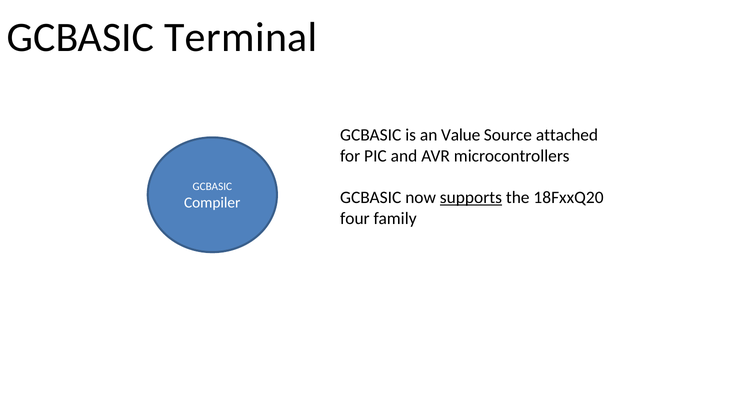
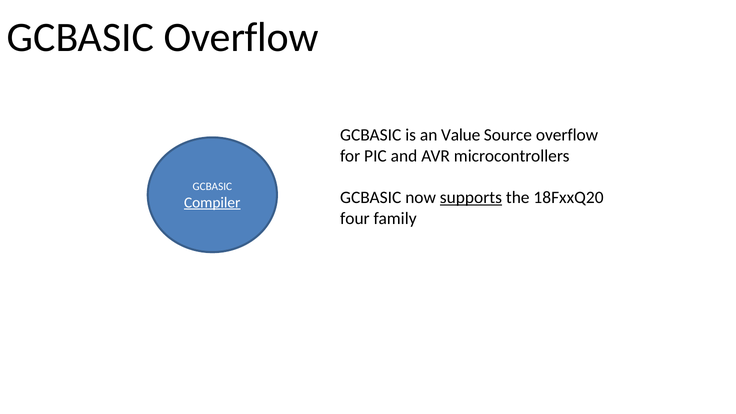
GCBASIC Terminal: Terminal -> Overflow (241, 37)
Source attached: attached -> overflow (567, 135)
Compiler underline: none -> present (212, 203)
